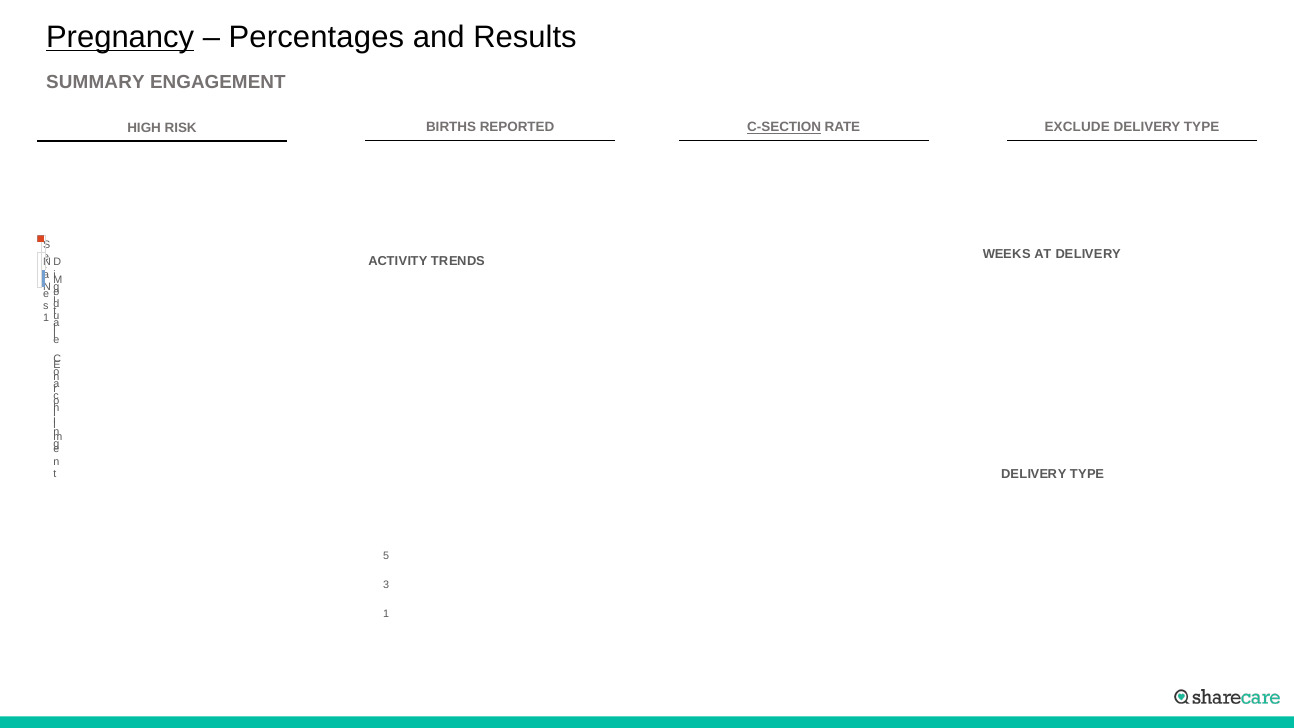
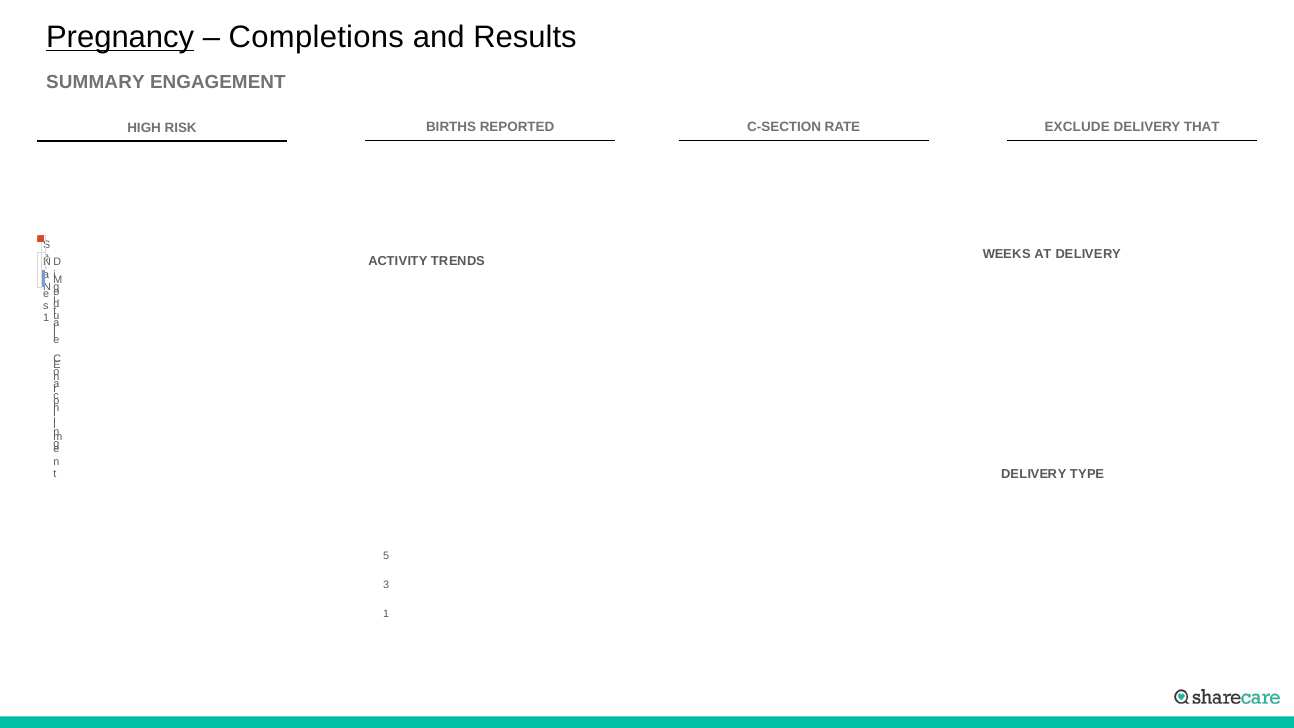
Percentages: Percentages -> Completions (316, 37)
C-SECTION underline: present -> none (784, 127)
TYPE: TYPE -> THAT (1202, 127)
